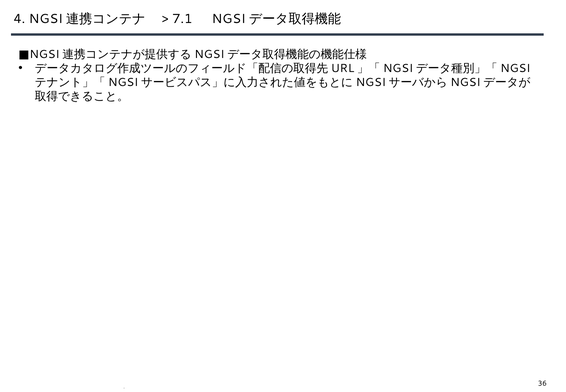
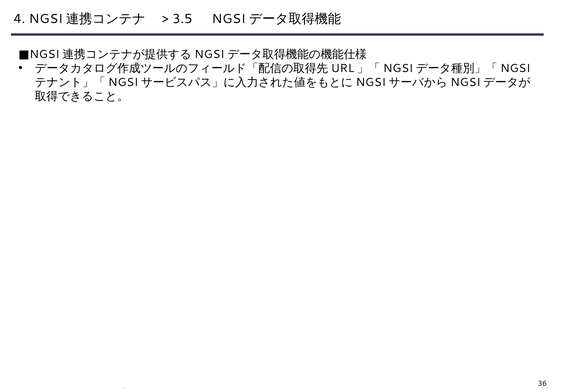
7.1: 7.1 -> 3.5 (182, 19)
